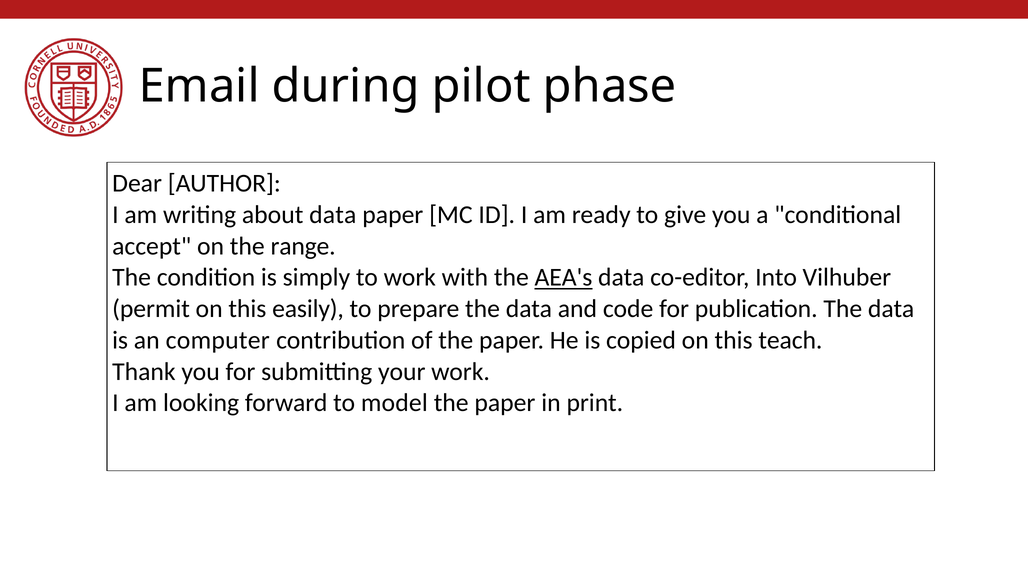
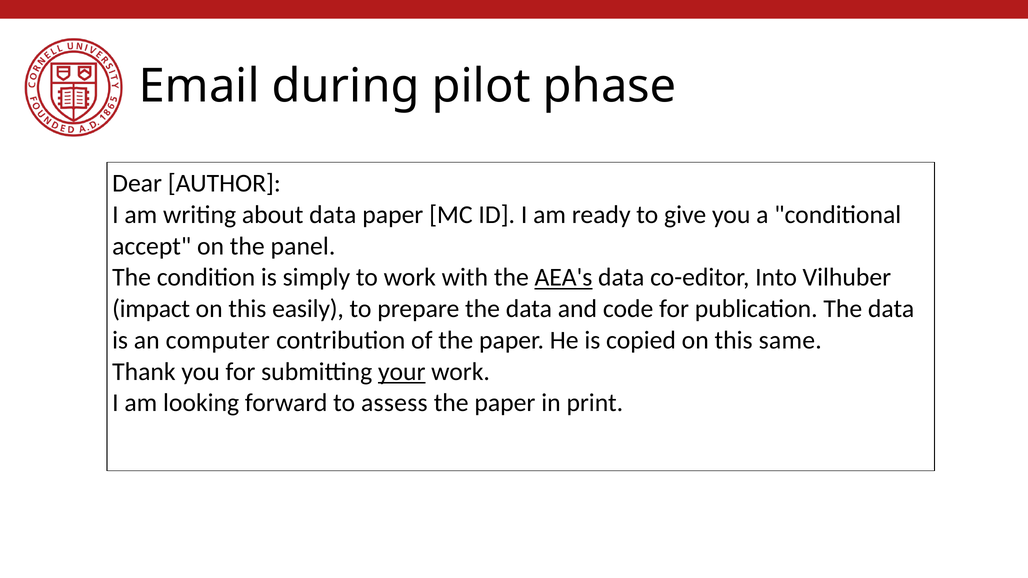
range: range -> panel (303, 246)
permit: permit -> impact (151, 309)
teach: teach -> same (790, 340)
your underline: none -> present (402, 372)
model: model -> assess (394, 403)
